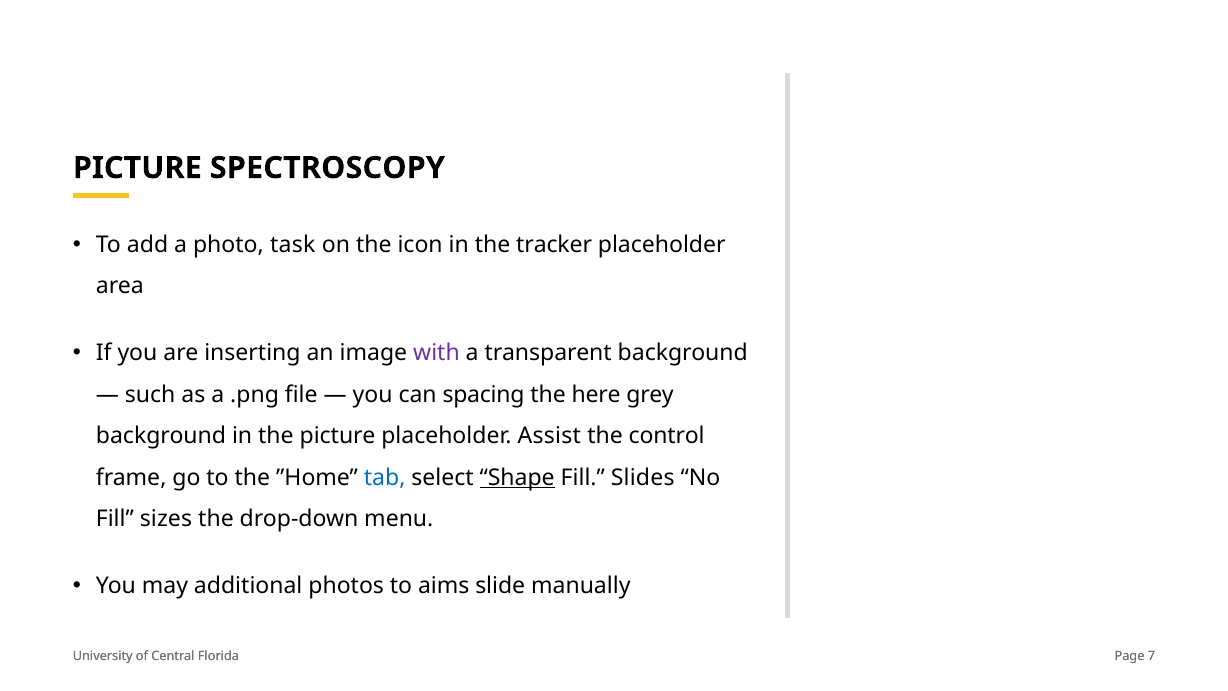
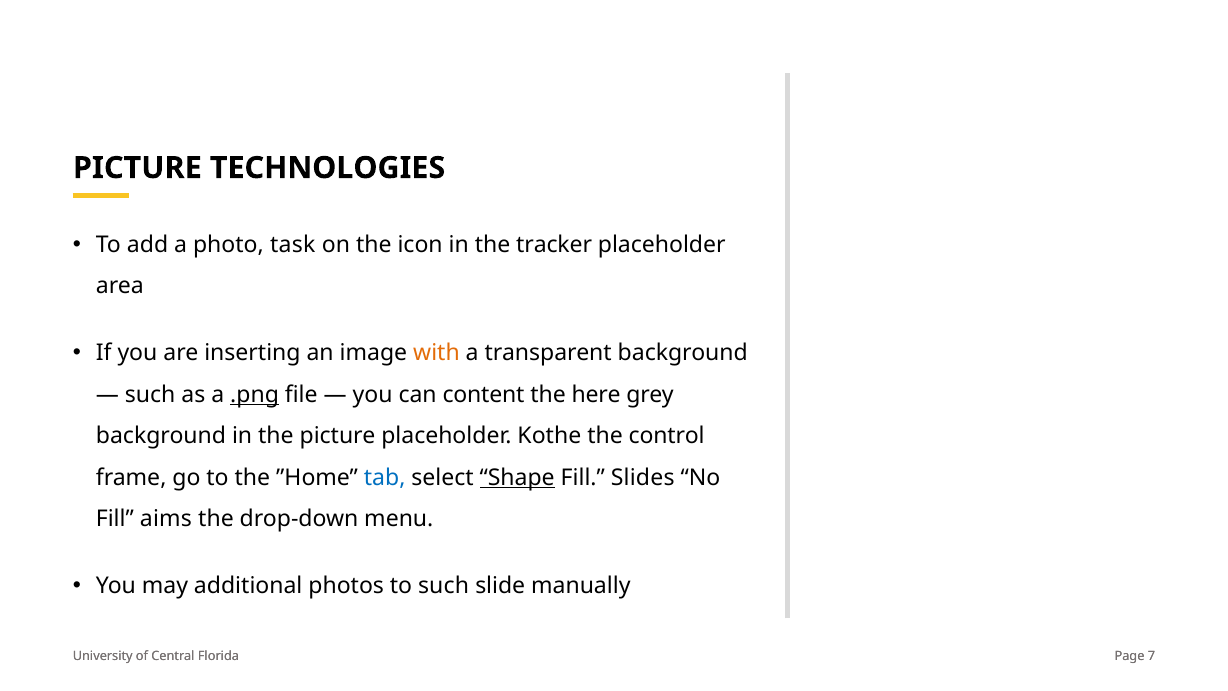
SPECTROSCOPY: SPECTROSCOPY -> TECHNOLOGIES (328, 168)
with colour: purple -> orange (436, 353)
.png underline: none -> present (255, 394)
spacing: spacing -> content (484, 394)
Assist: Assist -> Kothe (549, 436)
sizes: sizes -> aims (166, 519)
to aims: aims -> such (444, 586)
